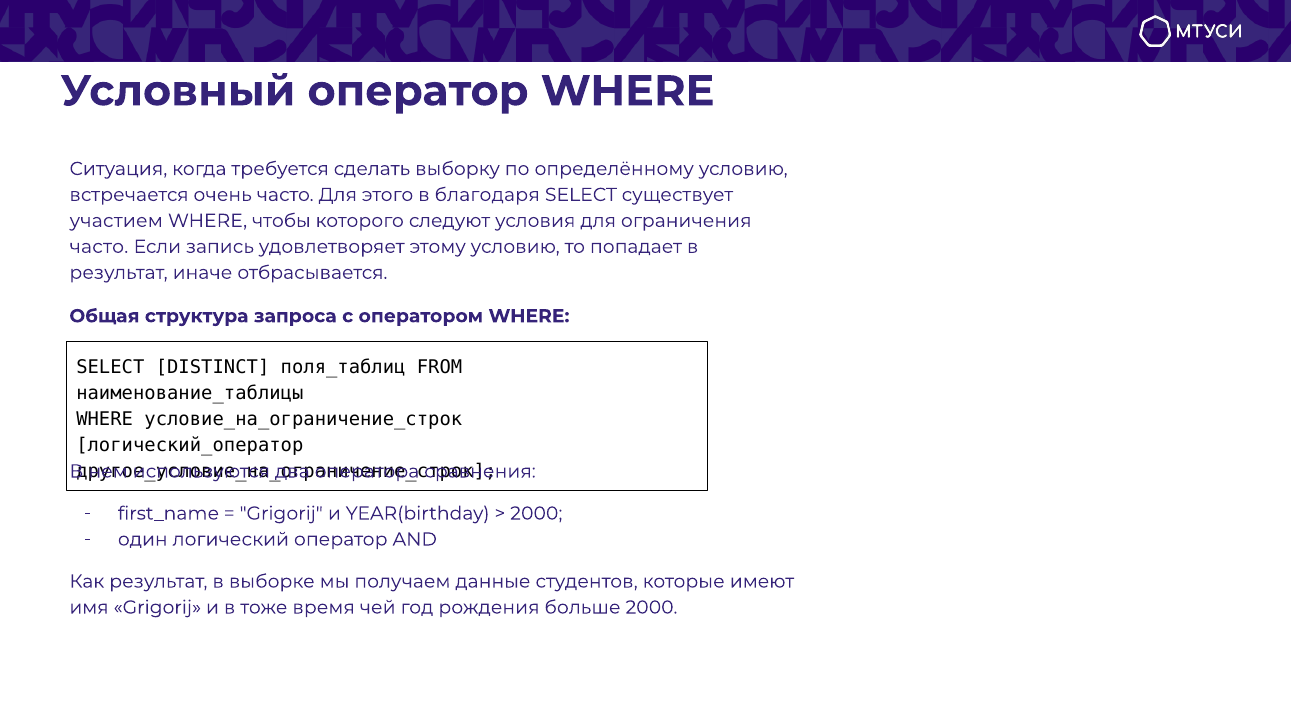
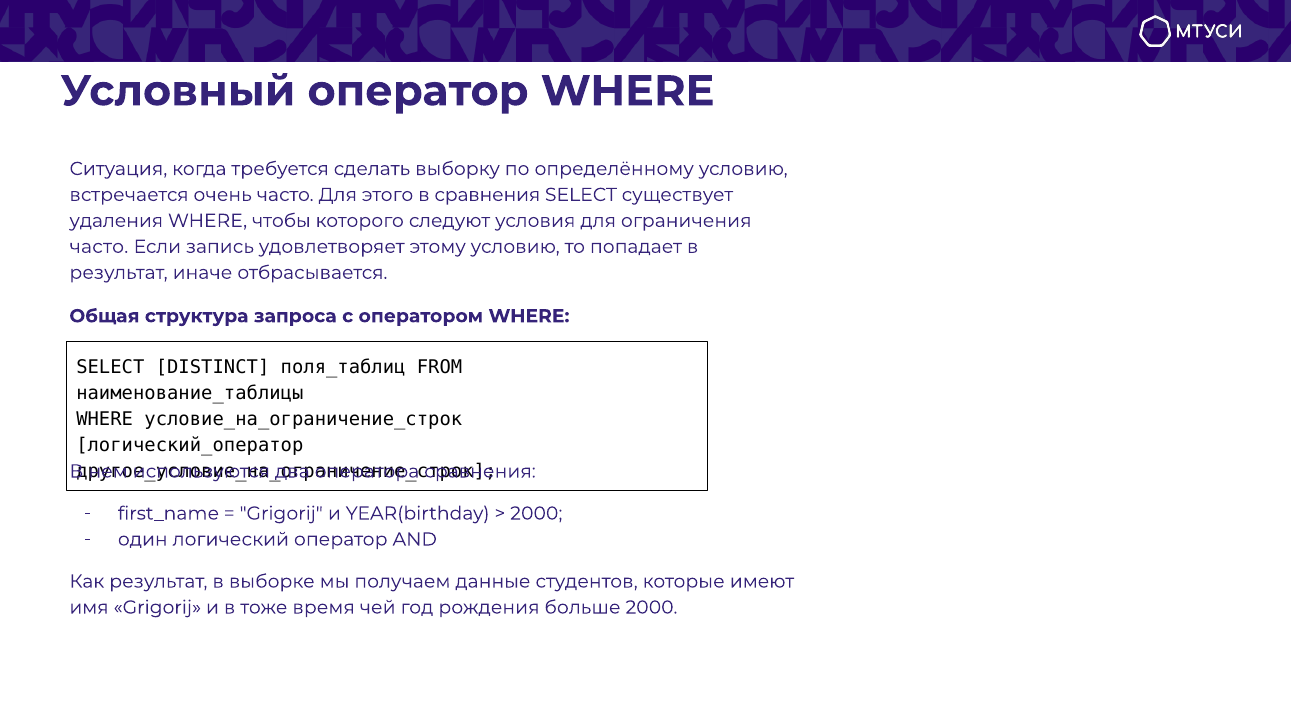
в благодаря: благодаря -> сравнения (487, 195)
участием: участием -> удаления (116, 221)
